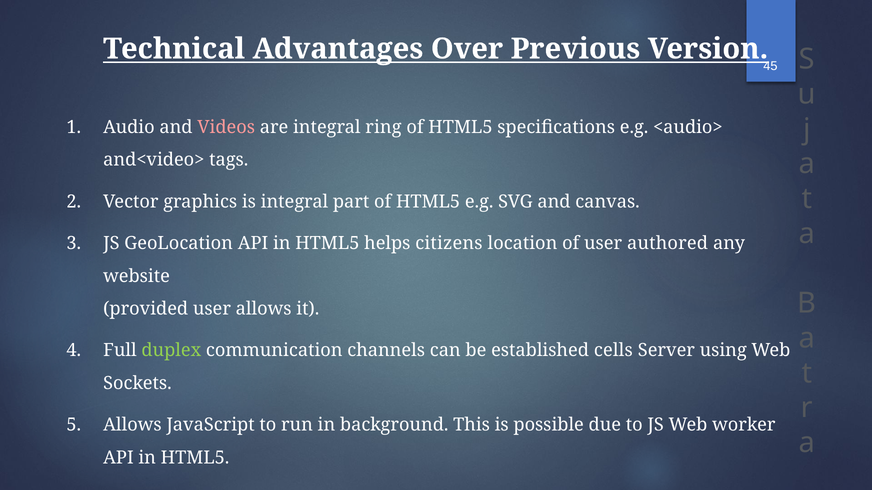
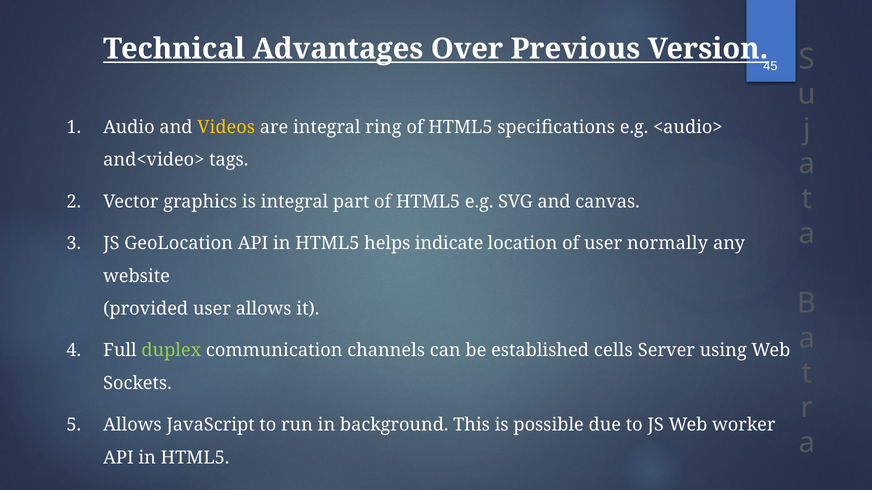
Videos colour: pink -> yellow (226, 127)
citizens: citizens -> indicate (449, 244)
authored: authored -> normally (668, 244)
